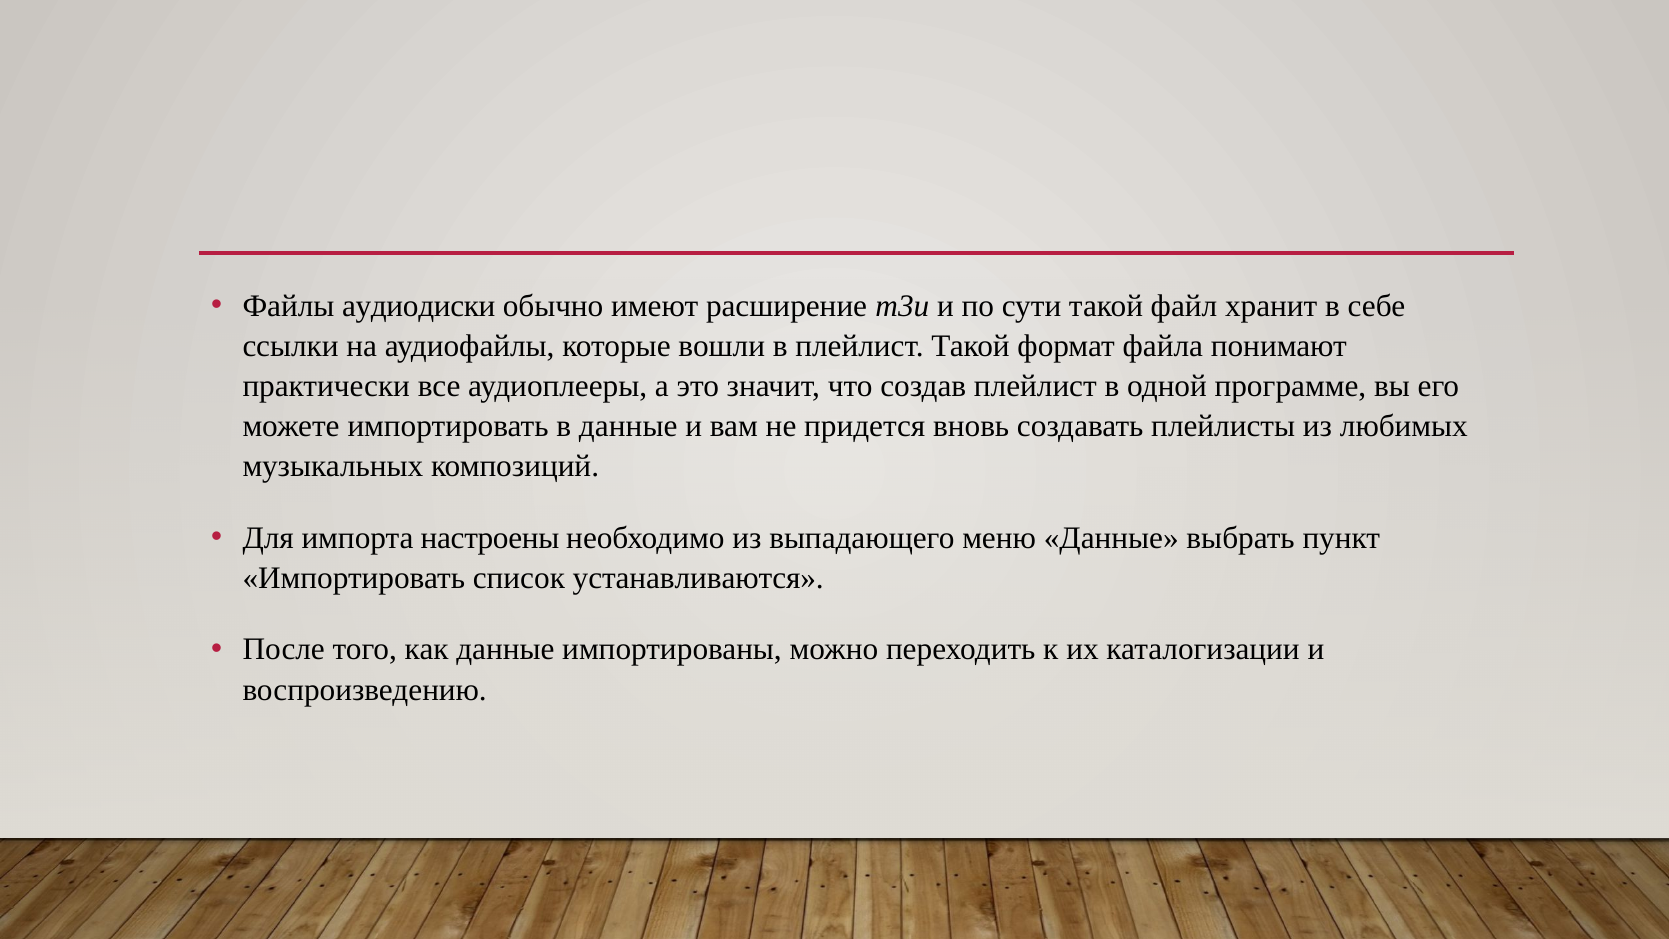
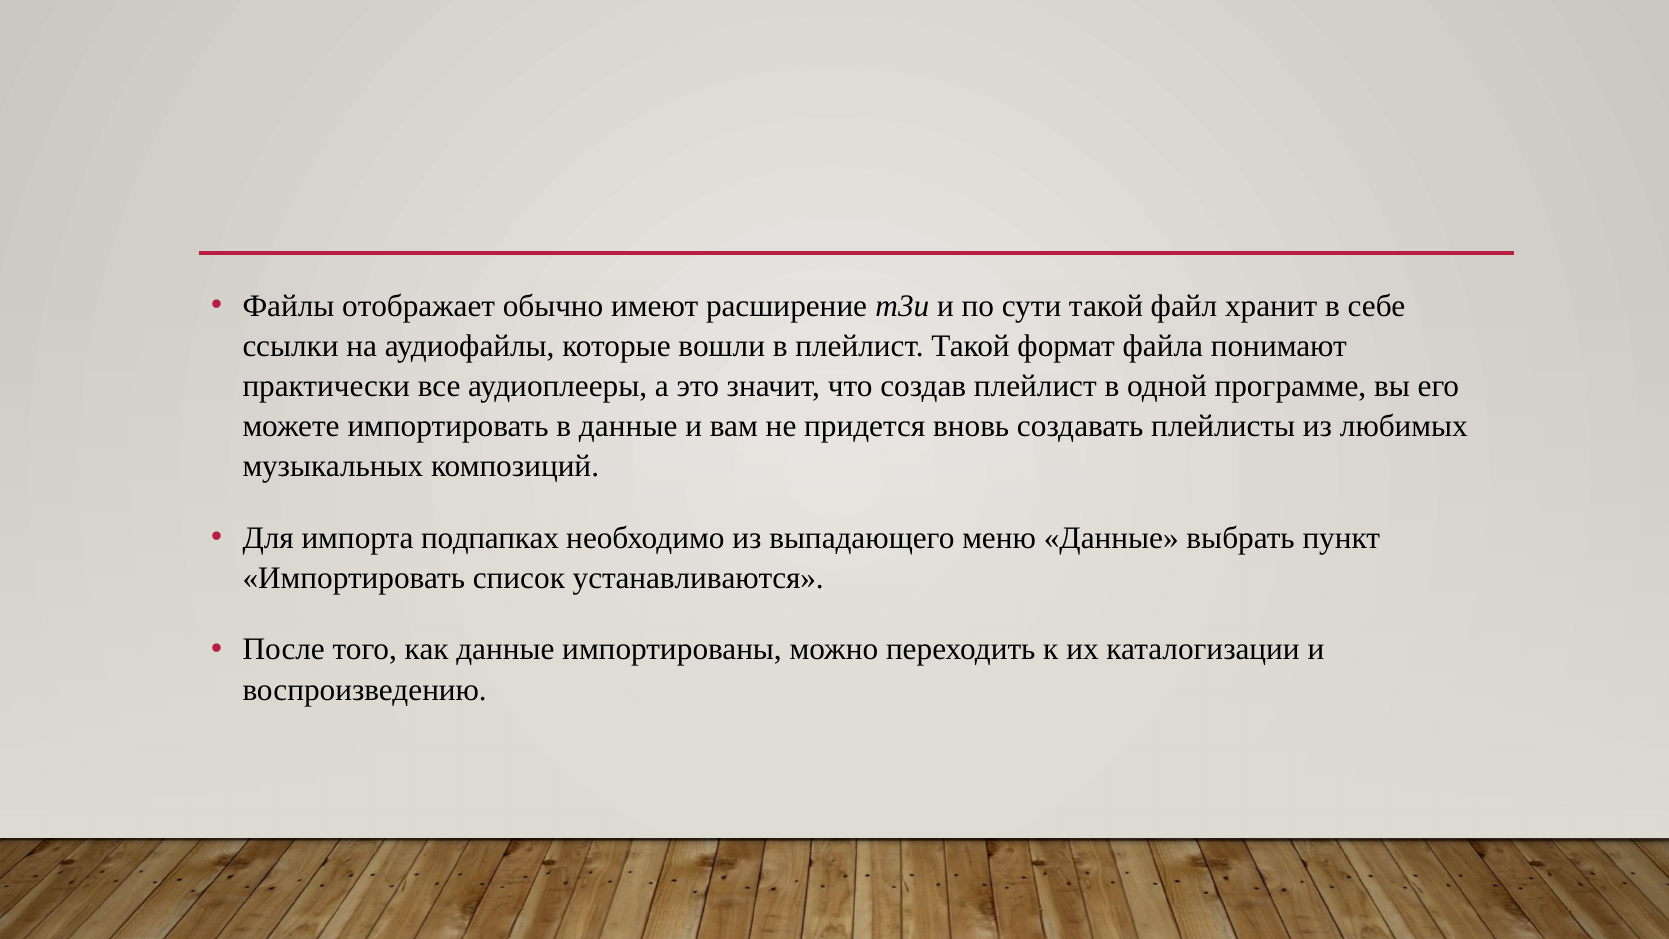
аудиодиски: аудиодиски -> отображает (419, 306)
настроены: настроены -> подпапках (490, 538)
